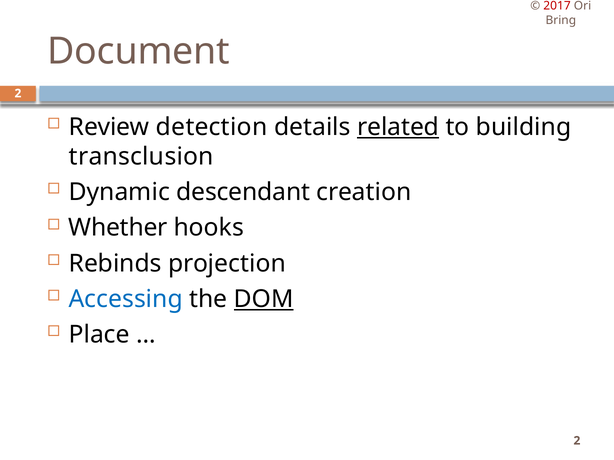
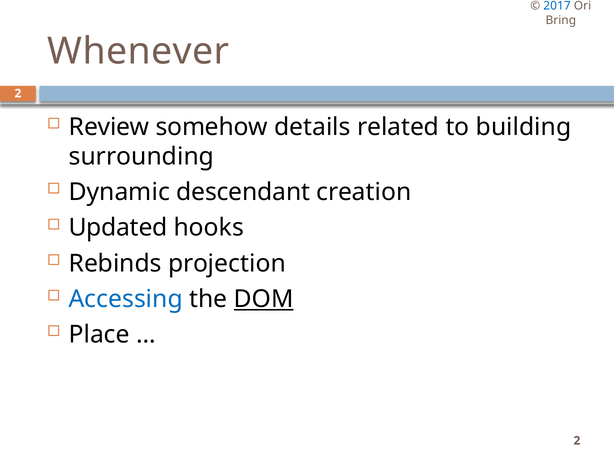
2017 colour: red -> blue (557, 6)
Document: Document -> Whenever (138, 51)
detection: detection -> somehow (212, 127)
related underline: present -> none (398, 127)
transclusion: transclusion -> surrounding (141, 157)
Whether: Whether -> Updated (118, 228)
